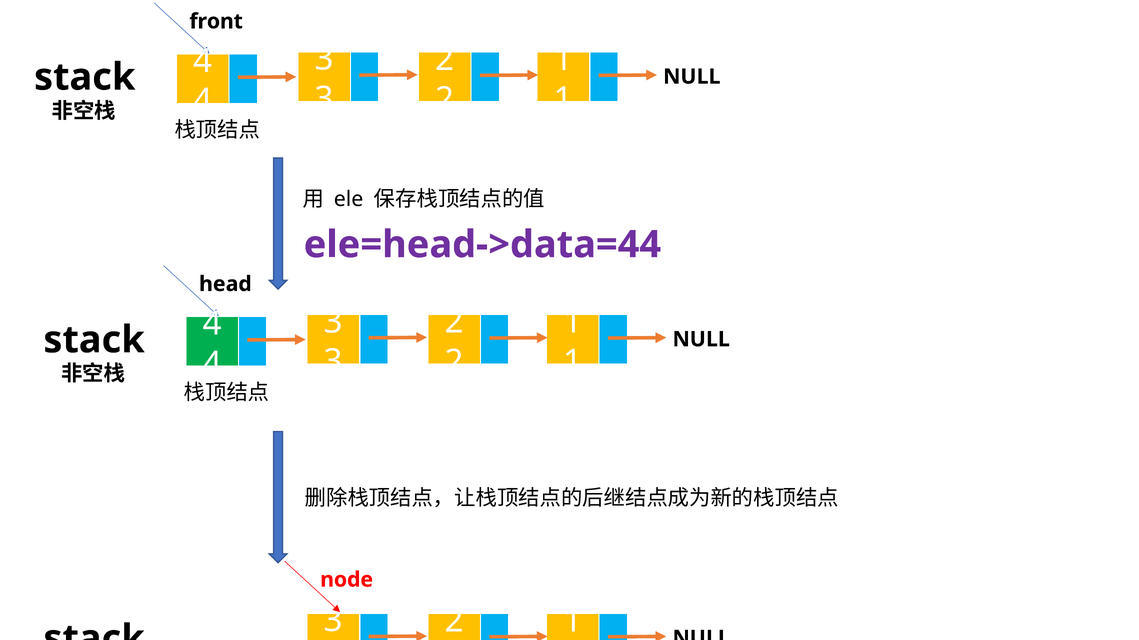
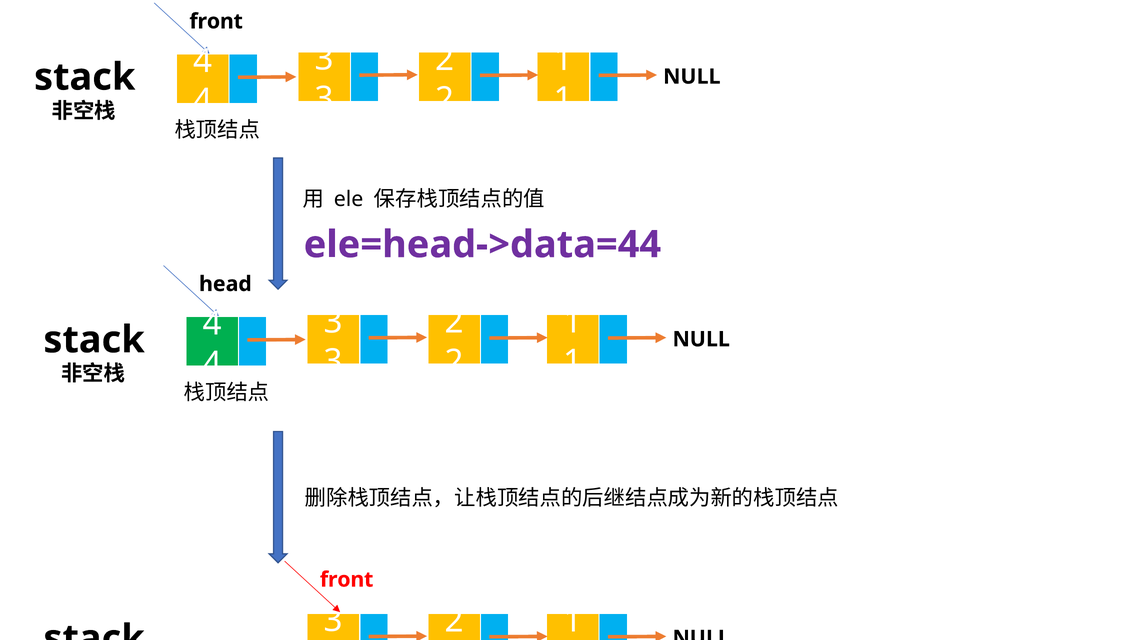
node: node -> front (347, 580)
